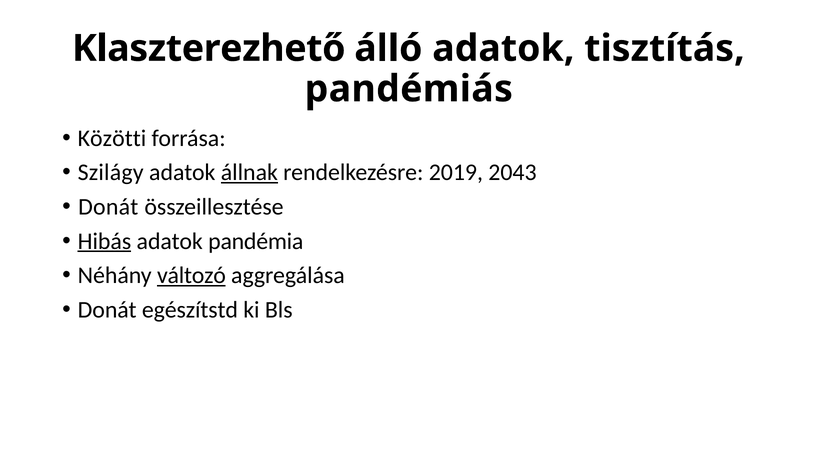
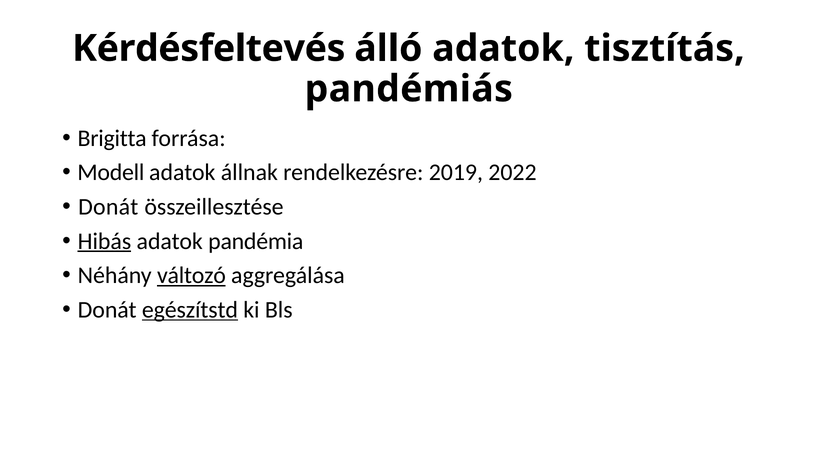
Klaszterezhető: Klaszterezhető -> Kérdésfeltevés (209, 48)
Közötti: Közötti -> Brigitta (112, 138)
Szilágy: Szilágy -> Modell (111, 173)
állnak underline: present -> none (249, 173)
2043: 2043 -> 2022 (512, 173)
egészítstd underline: none -> present (190, 310)
